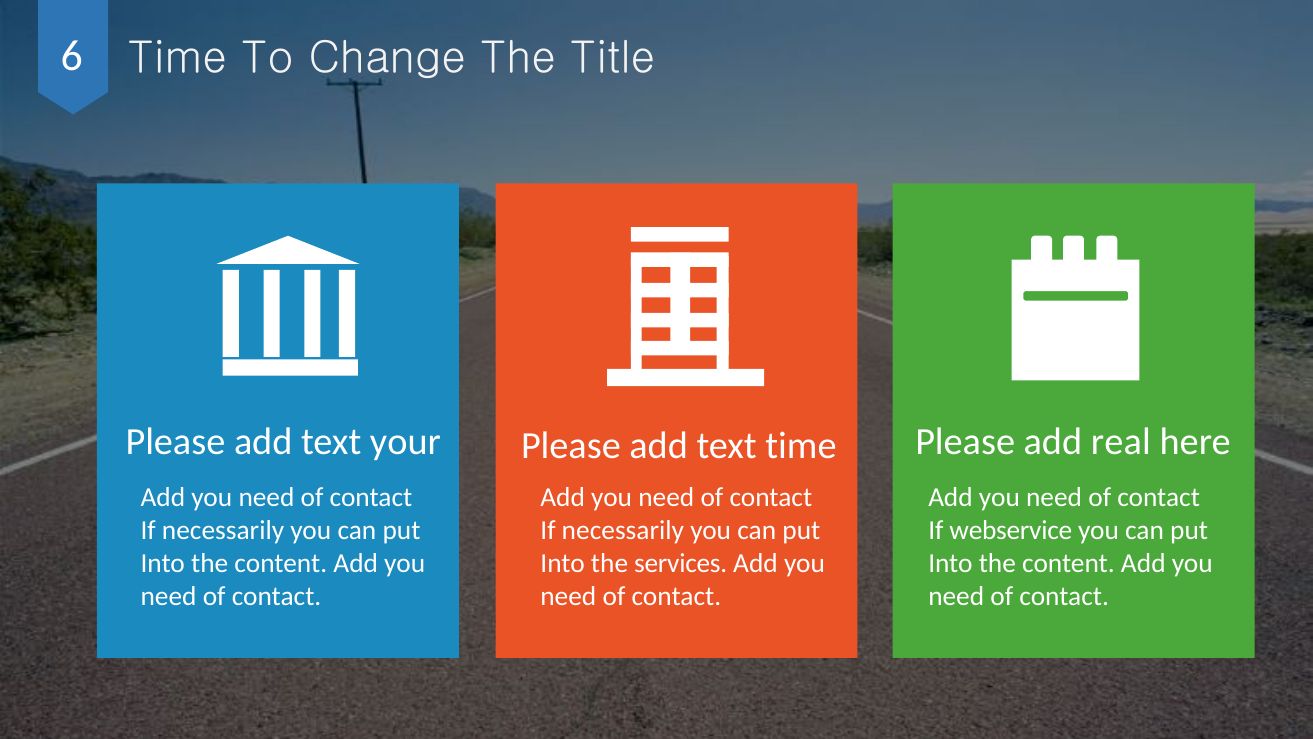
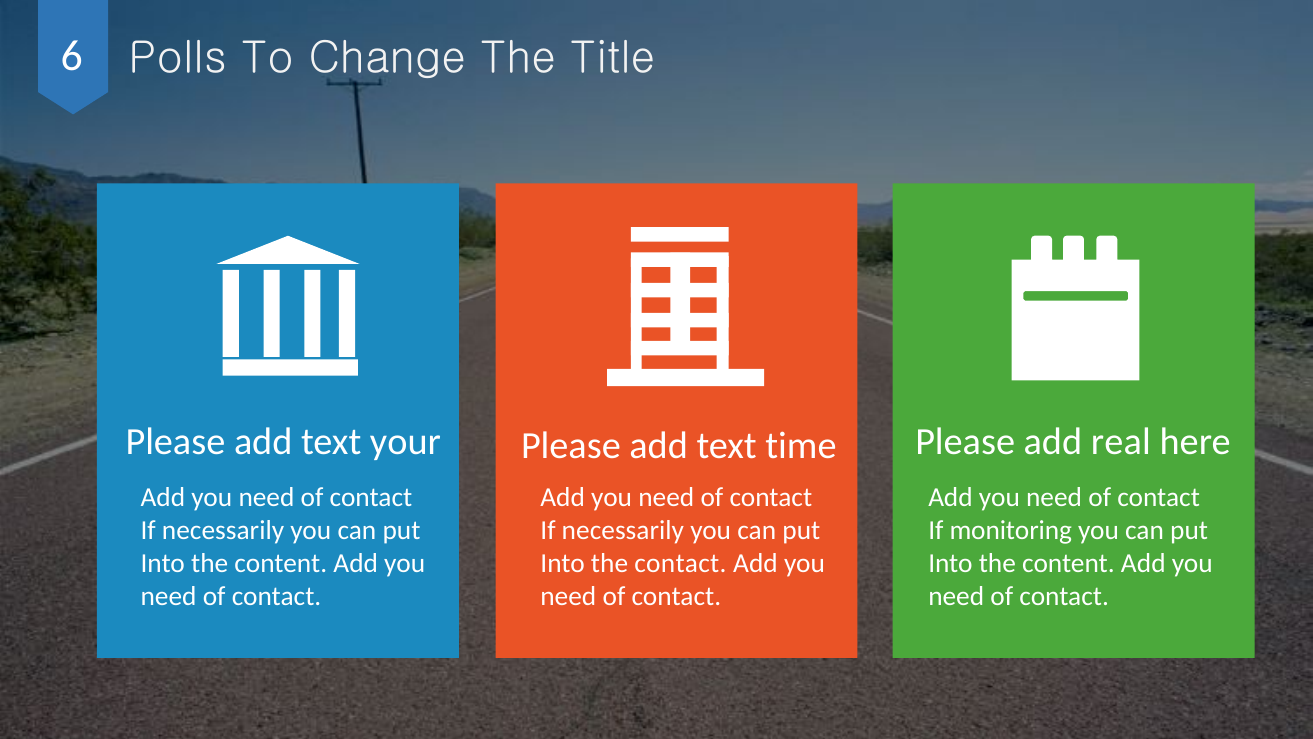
6 Time: Time -> Polls (178, 58)
webservice: webservice -> monitoring (1011, 530)
the services: services -> contact (680, 563)
